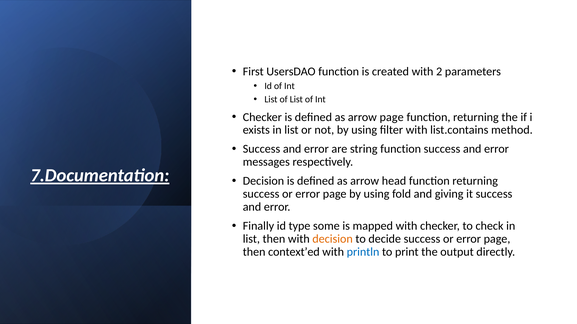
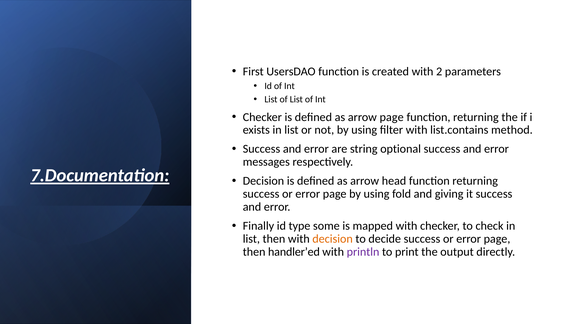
string function: function -> optional (401, 149)
context’ed: context’ed -> handler’ed (294, 252)
println colour: blue -> purple (363, 252)
